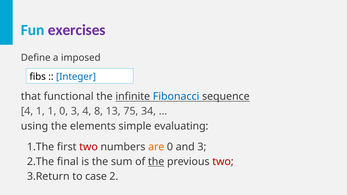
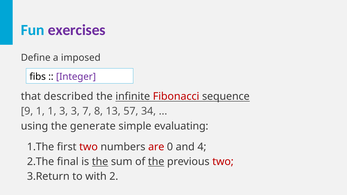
Integer colour: blue -> purple (76, 77)
functional: functional -> described (69, 97)
Fibonacci colour: blue -> red (176, 97)
4: 4 -> 9 (27, 111)
1 0: 0 -> 3 (64, 111)
3 4: 4 -> 7 (87, 111)
75: 75 -> 57 (131, 111)
elements: elements -> generate (93, 126)
are colour: orange -> red (156, 147)
and 3: 3 -> 4 (202, 147)
the underline: none -> present (100, 162)
case: case -> with (96, 177)
